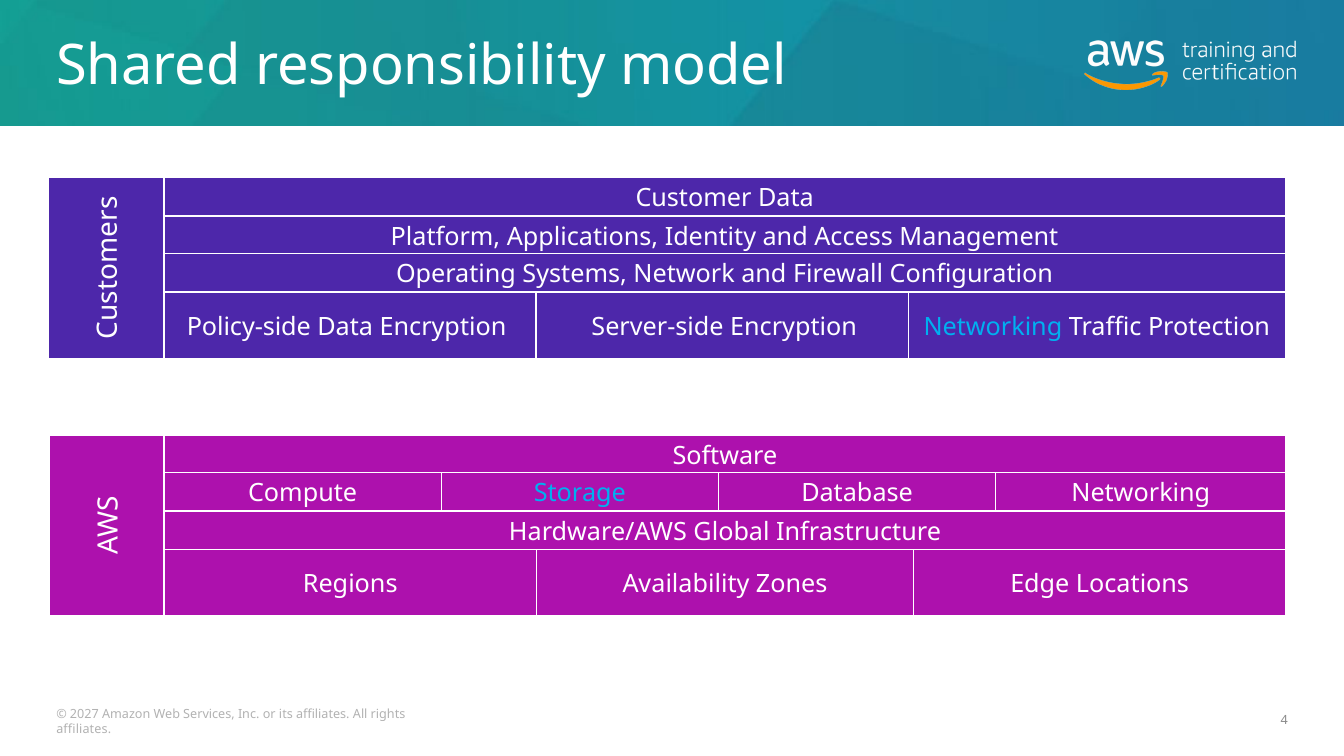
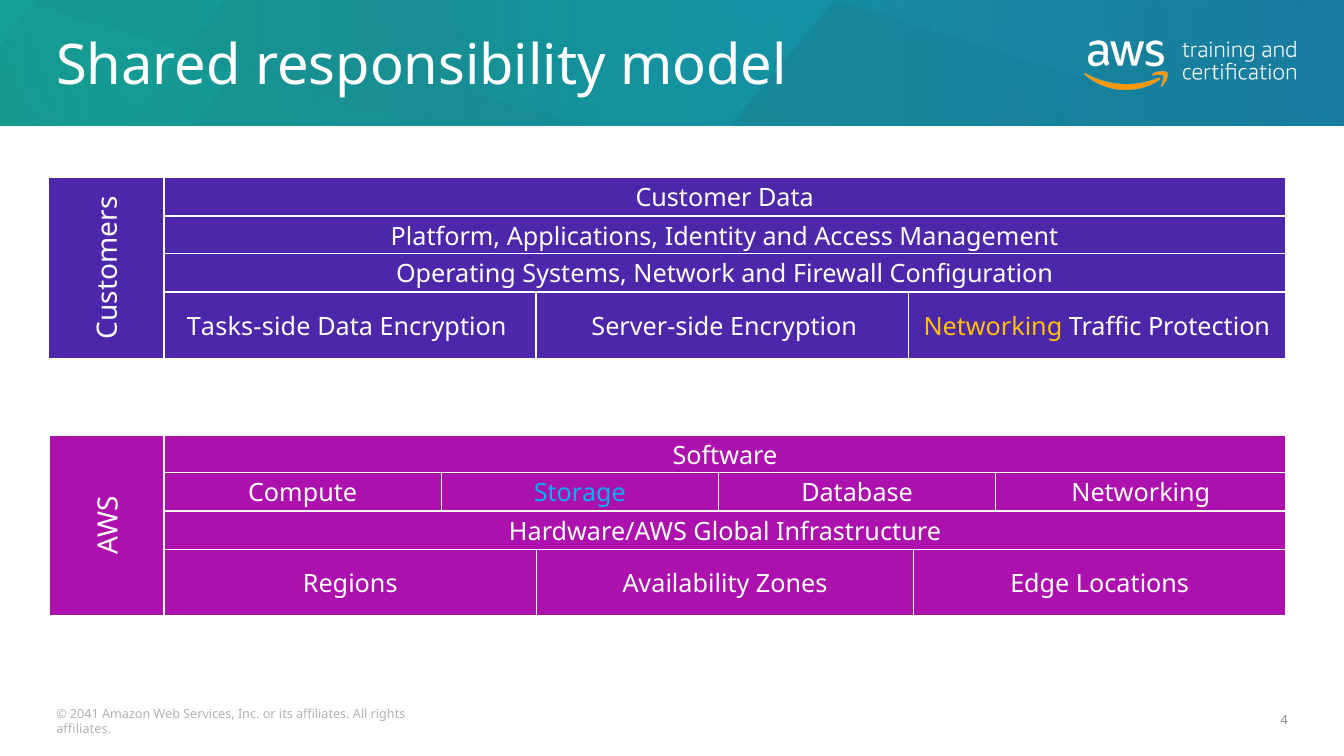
Policy-side: Policy-side -> Tasks-side (249, 327)
Networking colour: light blue -> yellow (993, 327)
2027: 2027 -> 2041 (84, 714)
